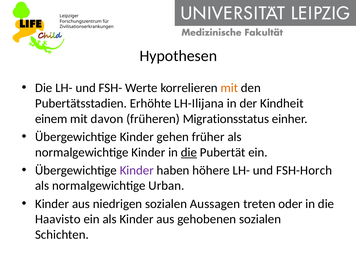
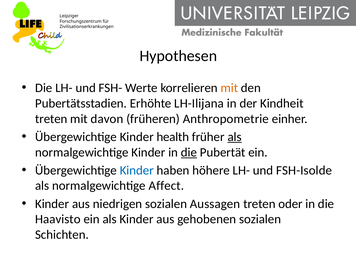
einem: einem -> treten (51, 119)
Migrationsstatus: Migrationsstatus -> Anthropometrie (226, 119)
gehen: gehen -> health (173, 137)
als underline: none -> present (235, 137)
Kinder colour: purple -> blue (137, 170)
FSH-Horch: FSH-Horch -> FSH-Isolde (304, 170)
Urban: Urban -> Affect (166, 186)
